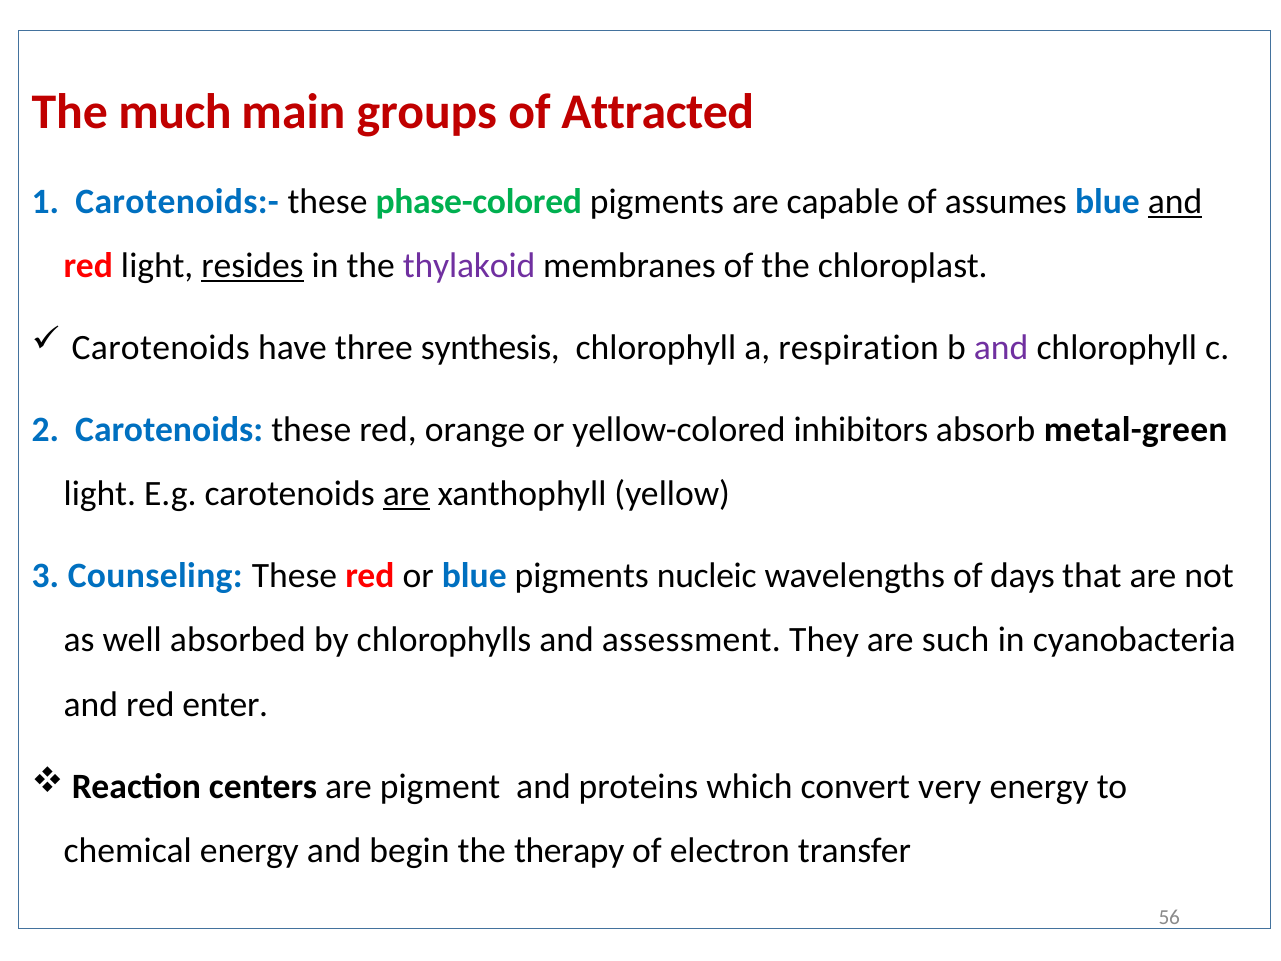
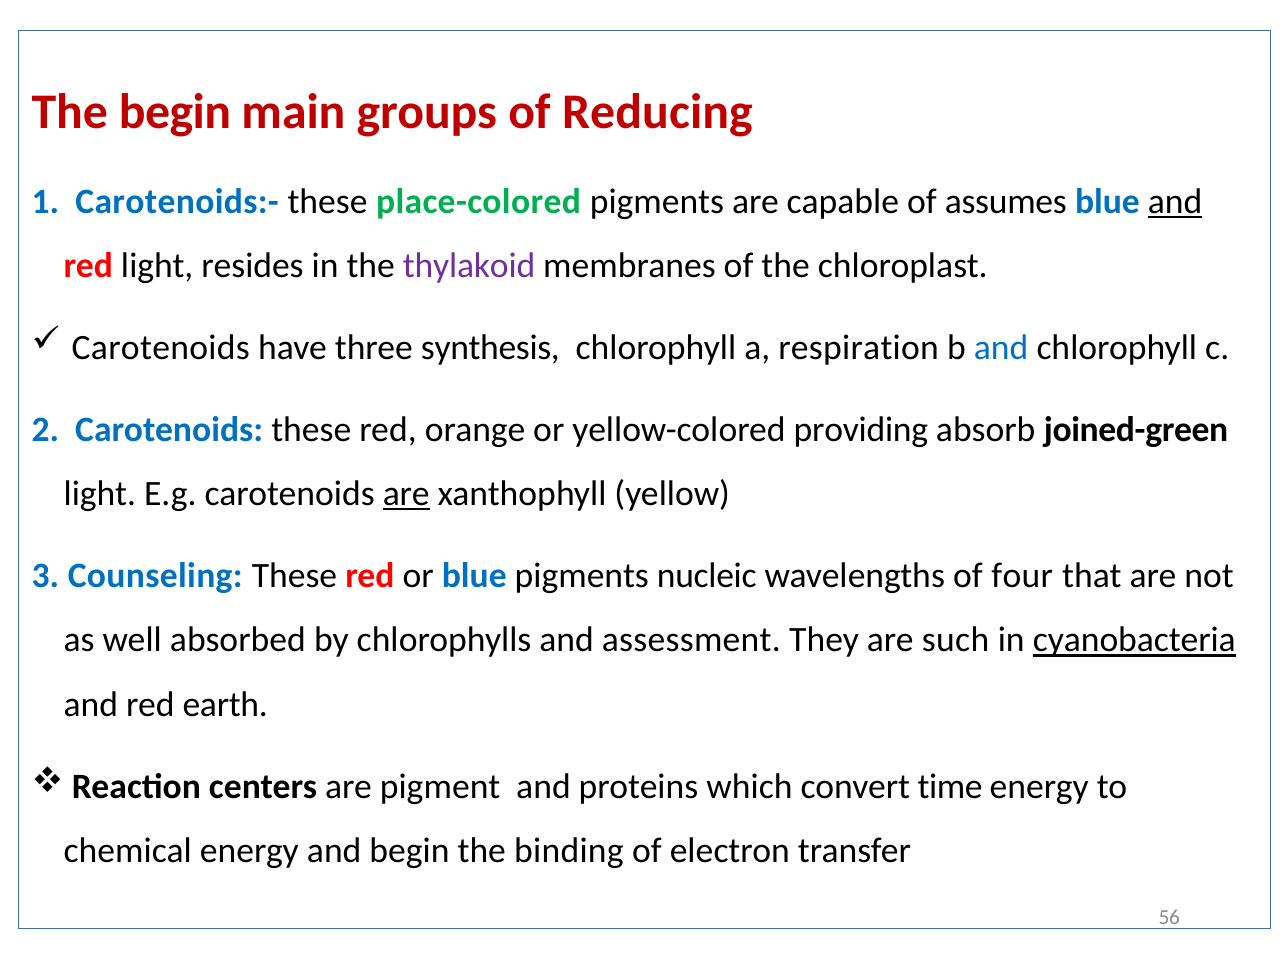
The much: much -> begin (175, 112)
Attracted: Attracted -> Reducing (657, 112)
phase-colored: phase-colored -> place-colored (478, 202)
resides underline: present -> none (253, 266)
and colour: purple -> blue (1001, 348)
inhibitors: inhibitors -> providing (861, 430)
metal-green: metal-green -> joined-green (1136, 430)
days: days -> four (1022, 576)
cyanobacteria underline: none -> present (1134, 640)
enter: enter -> earth (225, 704)
very: very -> time (950, 786)
therapy: therapy -> binding (569, 850)
